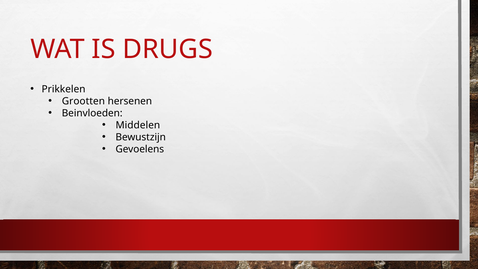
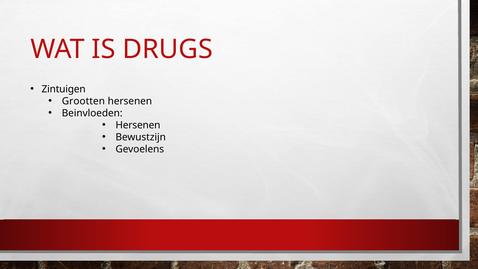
Prikkelen: Prikkelen -> Zintuigen (64, 89)
Middelen: Middelen -> Hersenen (138, 125)
